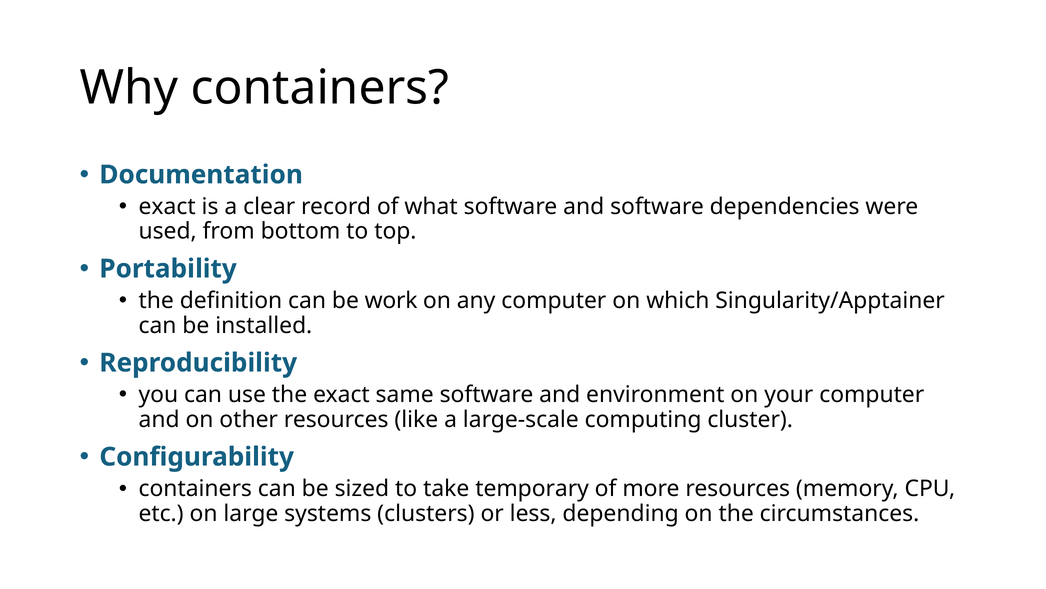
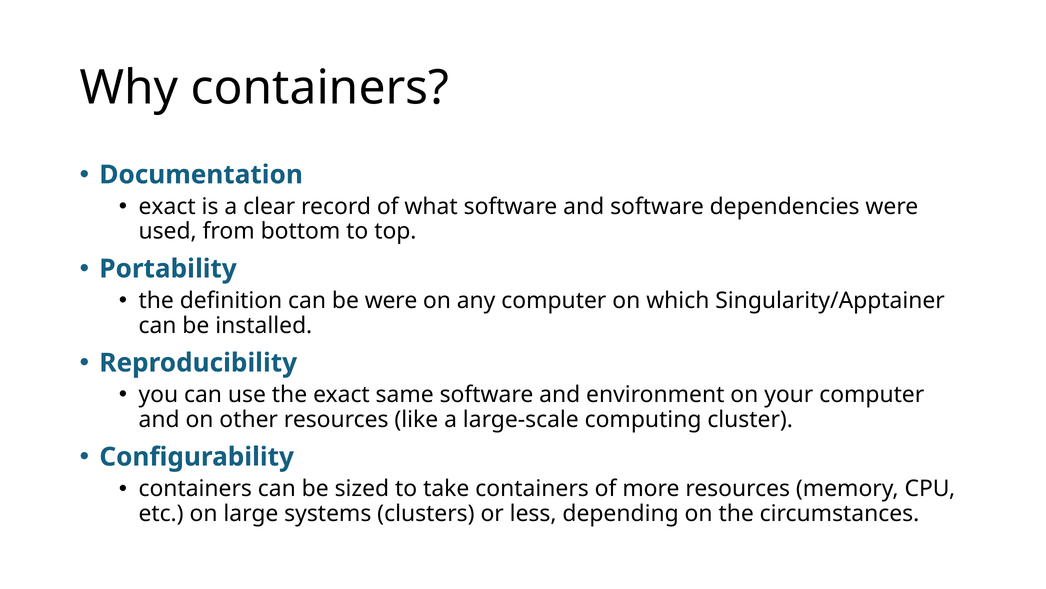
be work: work -> were (391, 300)
take temporary: temporary -> containers (532, 488)
